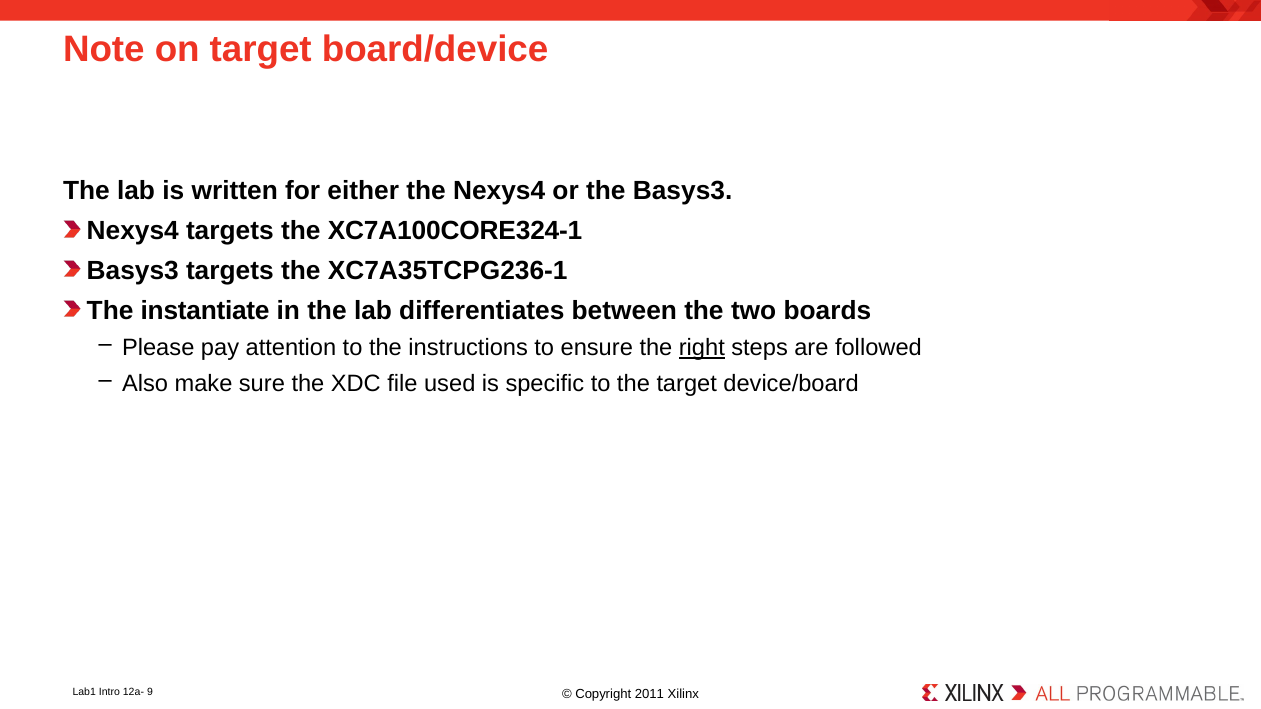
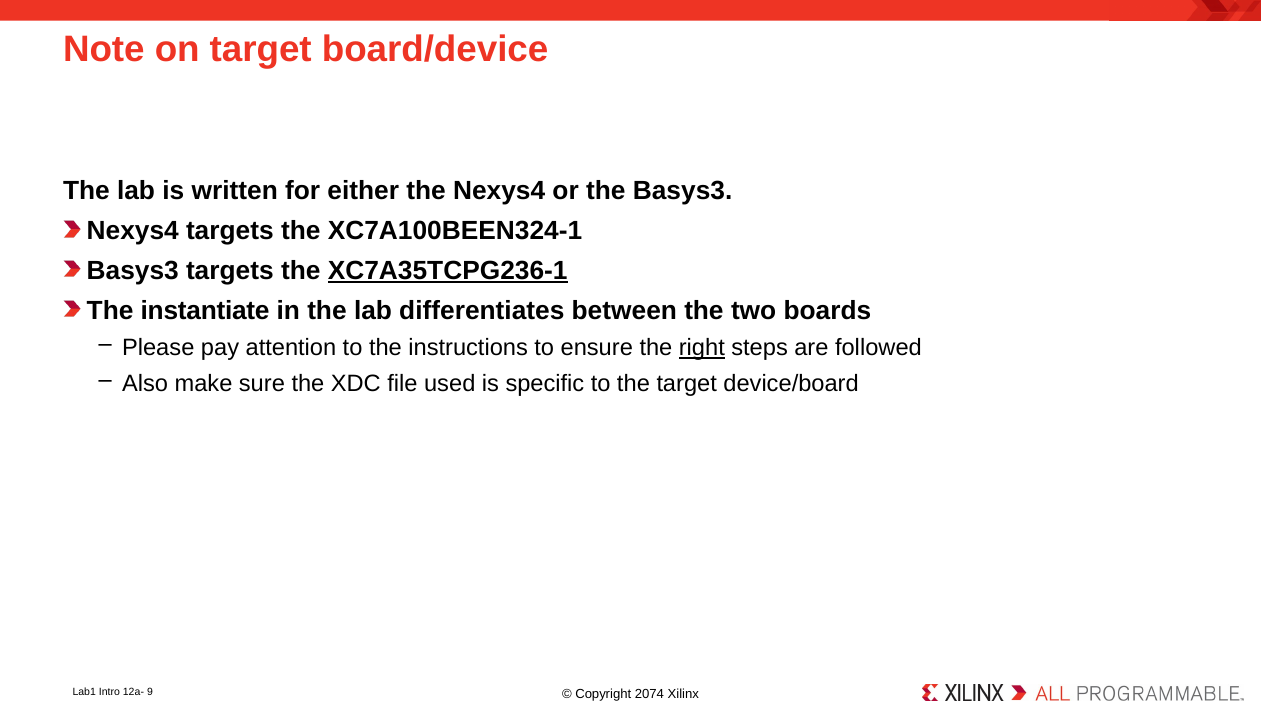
XC7A100CORE324-1: XC7A100CORE324-1 -> XC7A100BEEN324-1 (455, 231)
XC7A35TCPG236-1 underline: none -> present (448, 271)
2011: 2011 -> 2074 (649, 694)
